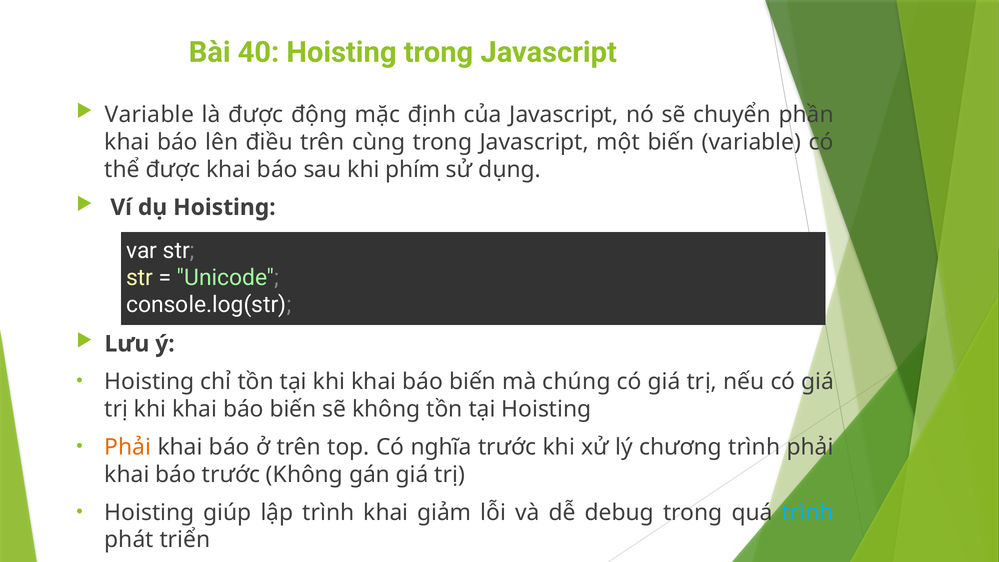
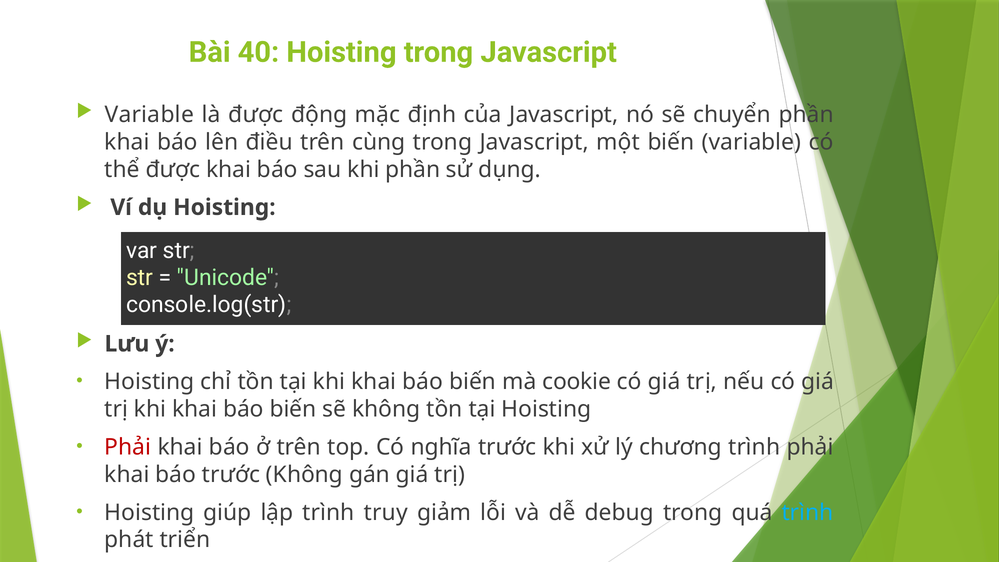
khi phím: phím -> phần (413, 169)
chúng: chúng -> cookie (577, 382)
Phải colour: orange -> red (128, 447)
trình khai: khai -> truy (386, 512)
